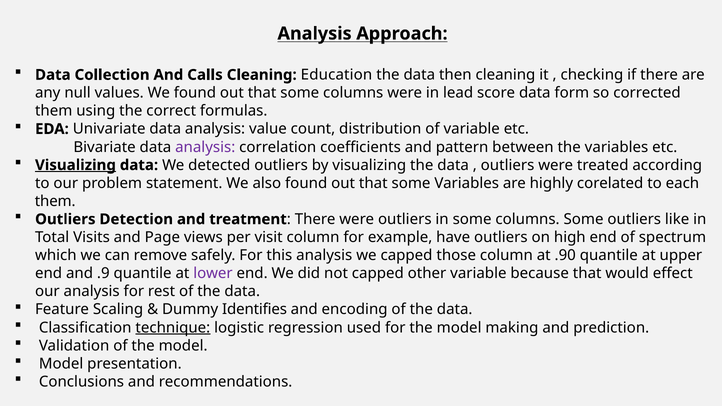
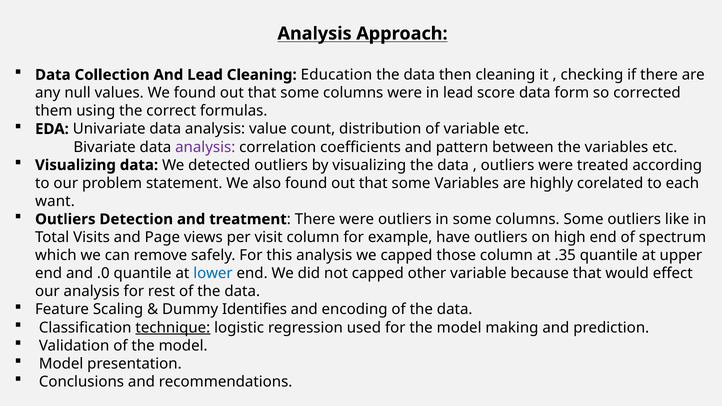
And Calls: Calls -> Lead (205, 75)
Visualizing underline: present -> none (75, 165)
them: them -> want (55, 201)
.90: .90 -> .35 (565, 255)
.9: .9 -> .0 (103, 273)
lower colour: purple -> blue (213, 273)
